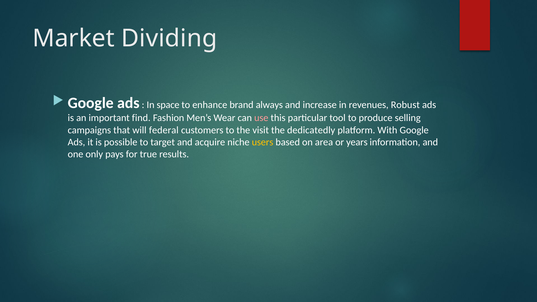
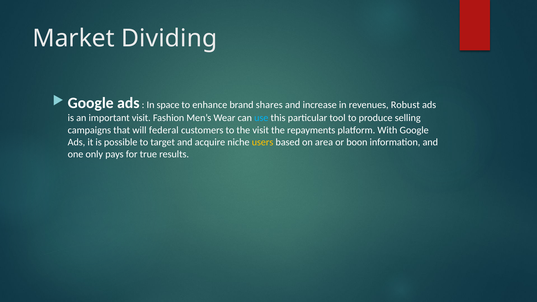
always: always -> shares (269, 105)
important find: find -> visit (141, 118)
use colour: pink -> light blue (261, 118)
dedicatedly: dedicatedly -> repayments (311, 130)
years: years -> boon (357, 142)
